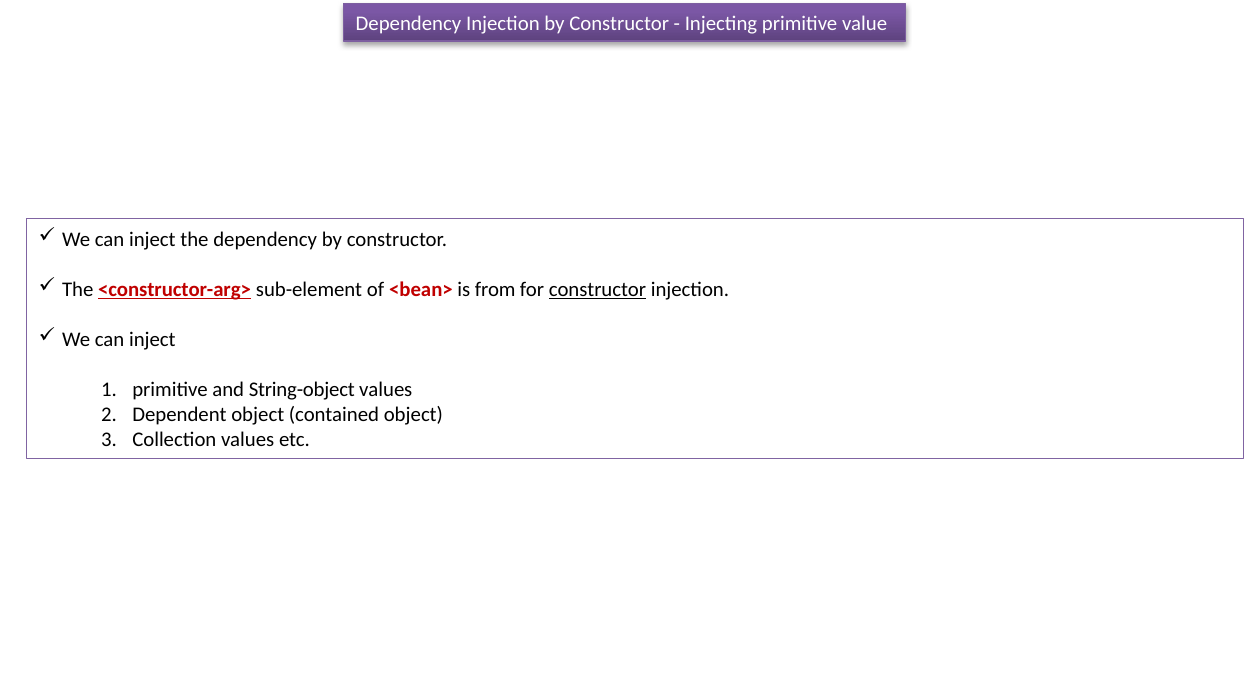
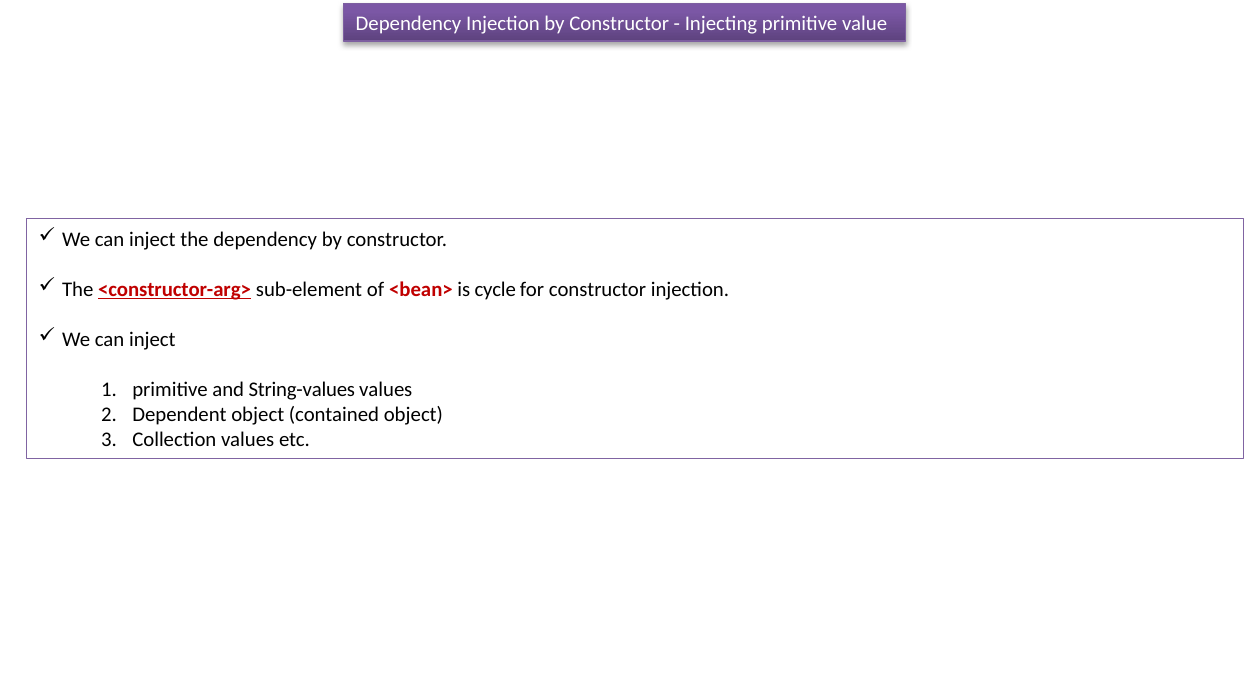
from: from -> cycle (495, 290)
constructor underline: present -> none (597, 290)
String-object: String-object -> String-values (302, 390)
